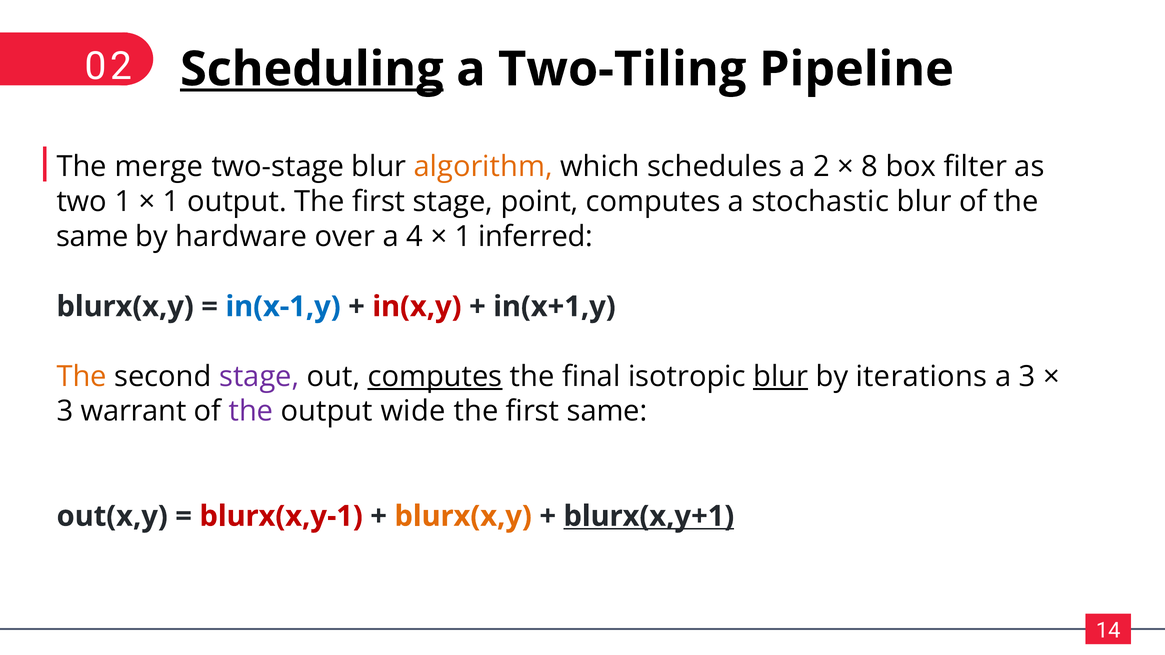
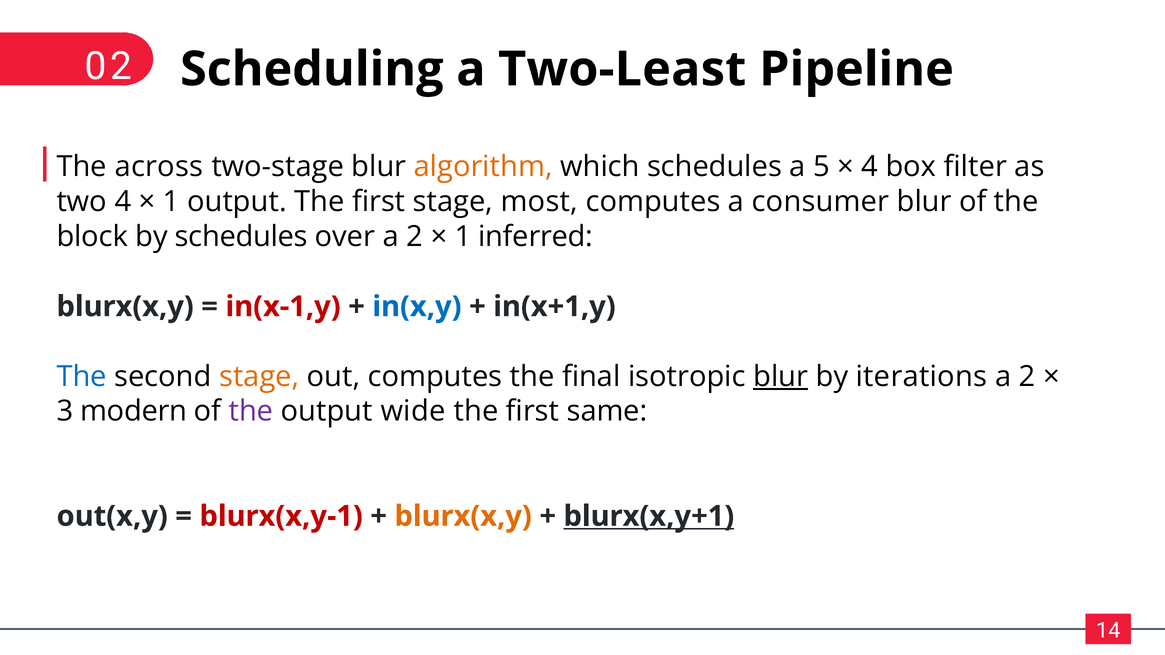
Scheduling underline: present -> none (312, 69)
Two-Tiling: Two-Tiling -> Two-Least (622, 69)
merge: merge -> across (159, 167)
2: 2 -> 5 (821, 167)
8: 8 -> 4 (870, 167)
two 1: 1 -> 4 (123, 202)
point: point -> most (539, 202)
stochastic: stochastic -> consumer (820, 202)
same: same -> block (92, 237)
by hardware: hardware -> schedules (241, 237)
over a 4: 4 -> 2 (415, 237)
in(x-1,y colour: blue -> red (283, 307)
in(x,y colour: red -> blue (417, 307)
The colour: orange -> blue (82, 377)
stage colour: purple -> orange (259, 377)
computes underline: present -> none (435, 377)
3: 3 -> 2 (1027, 377)
warrant: warrant -> modern (134, 412)
